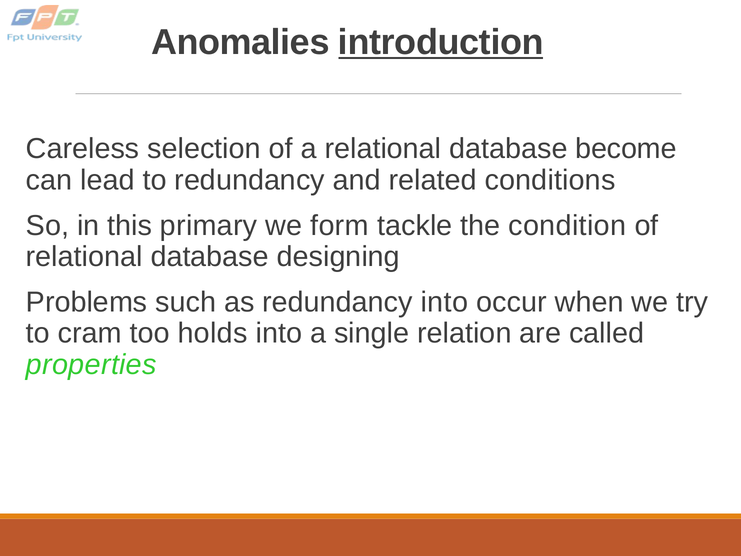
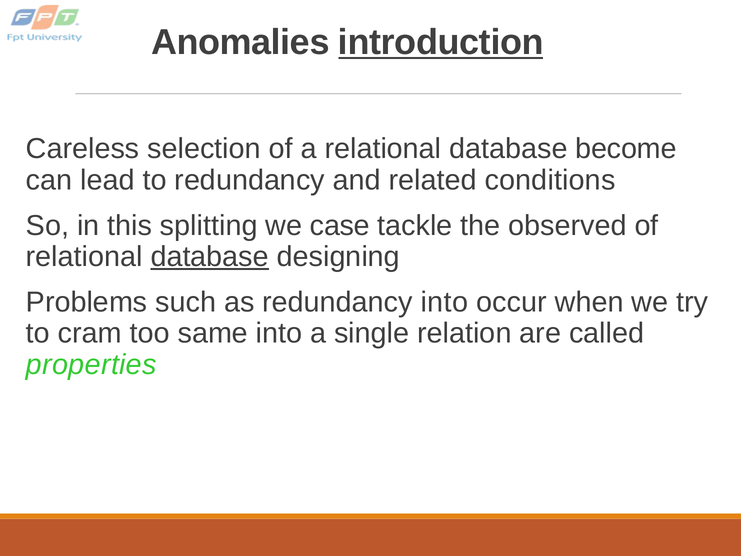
primary: primary -> splitting (209, 225)
form: form -> case (340, 225)
condition: condition -> observed (567, 225)
database underline: none -> present (210, 257)
holds: holds -> same (213, 333)
